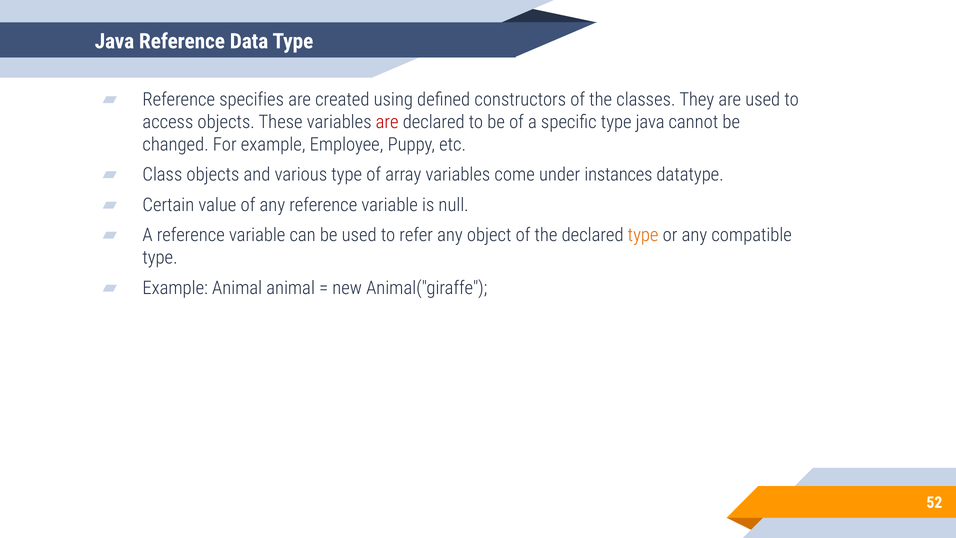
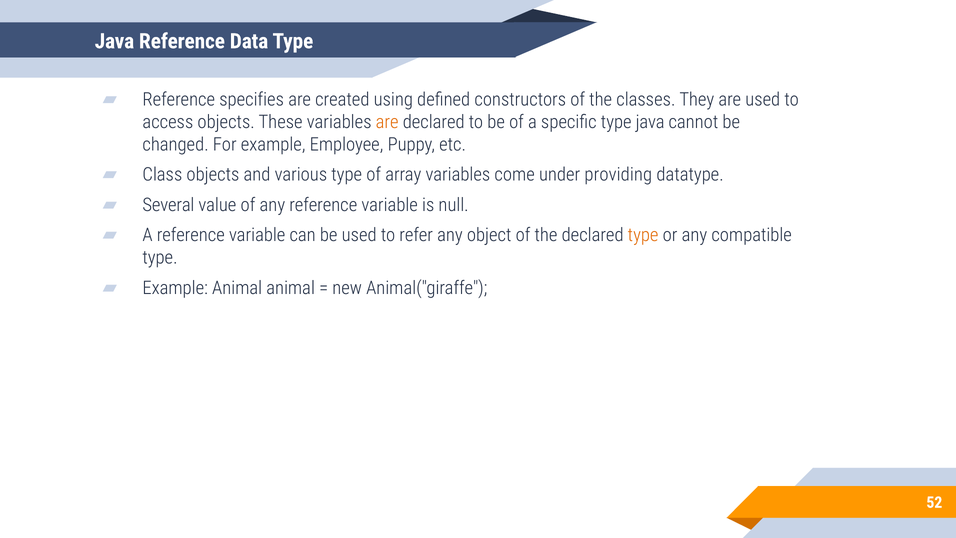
are colour: red -> orange (387, 122)
instances: instances -> providing (618, 175)
Certain: Certain -> Several (168, 205)
